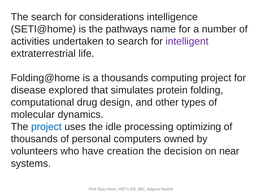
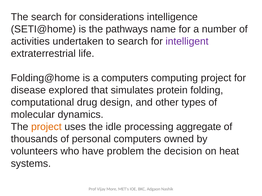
a thousands: thousands -> computers (125, 78)
project colour: blue -> orange (46, 127)
optimizing: optimizing -> aggregate (199, 127)
creation: creation -> problem (125, 152)
near: near -> heat (229, 152)
